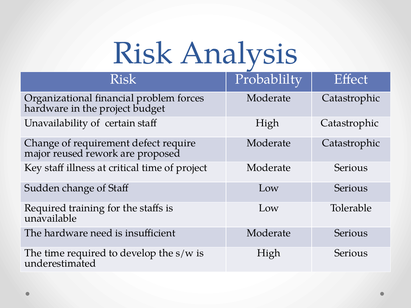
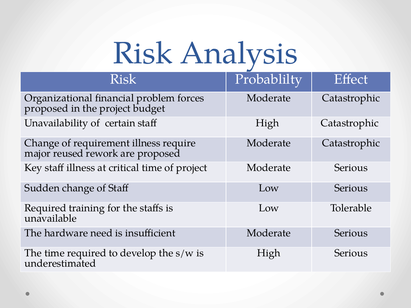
hardware: hardware -> proposed (47, 109)
requirement defect: defect -> illness (146, 143)
